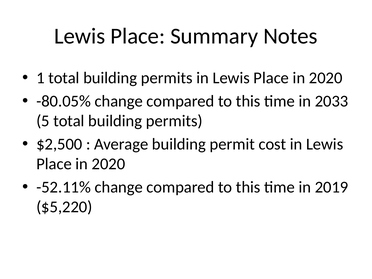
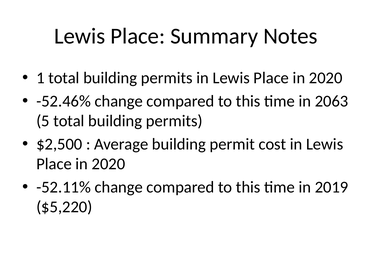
-80.05%: -80.05% -> -52.46% (64, 101)
2033: 2033 -> 2063 (332, 101)
